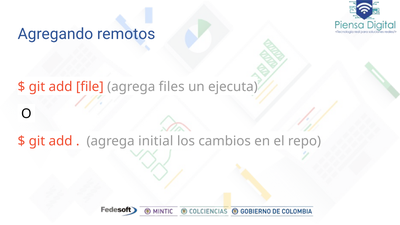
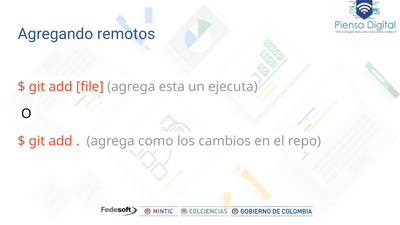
files: files -> esta (172, 87)
initial: initial -> como (156, 141)
